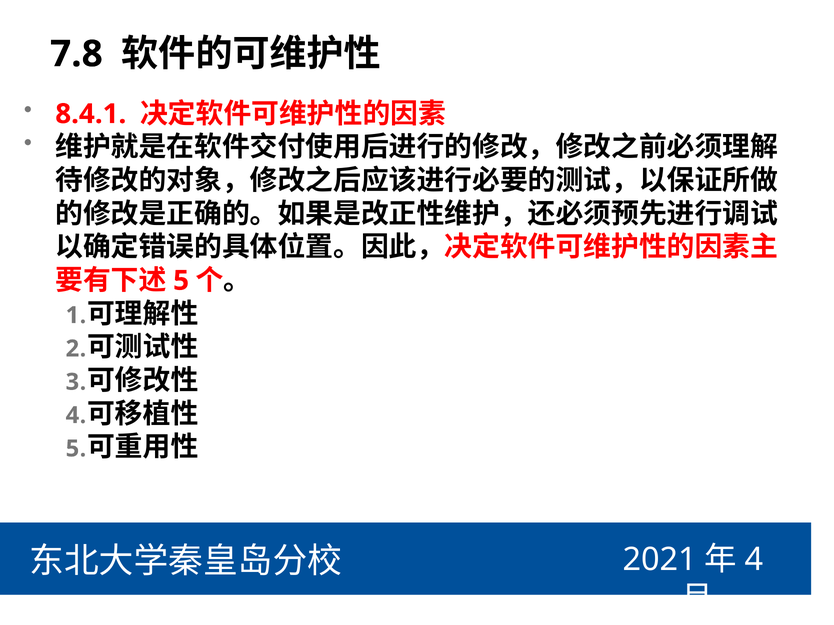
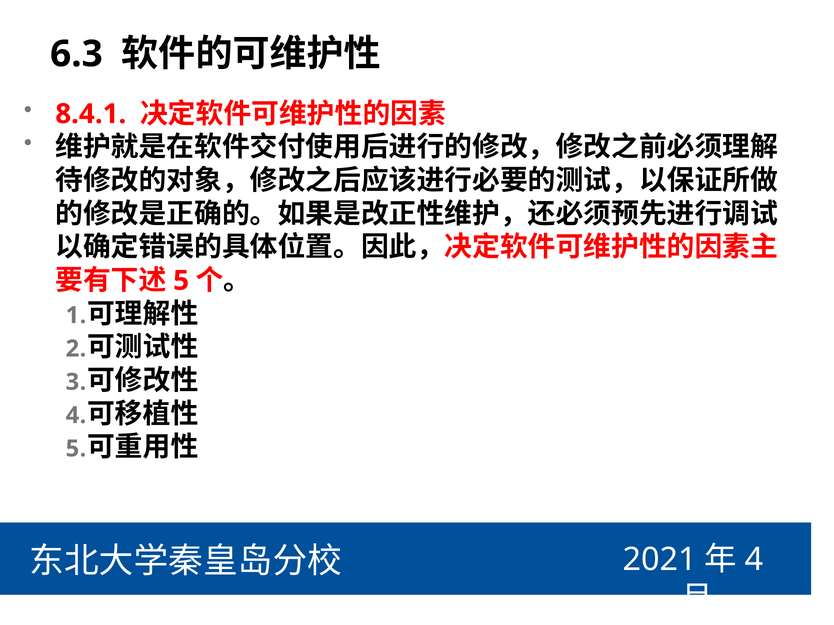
7.8: 7.8 -> 6.3 (76, 54)
